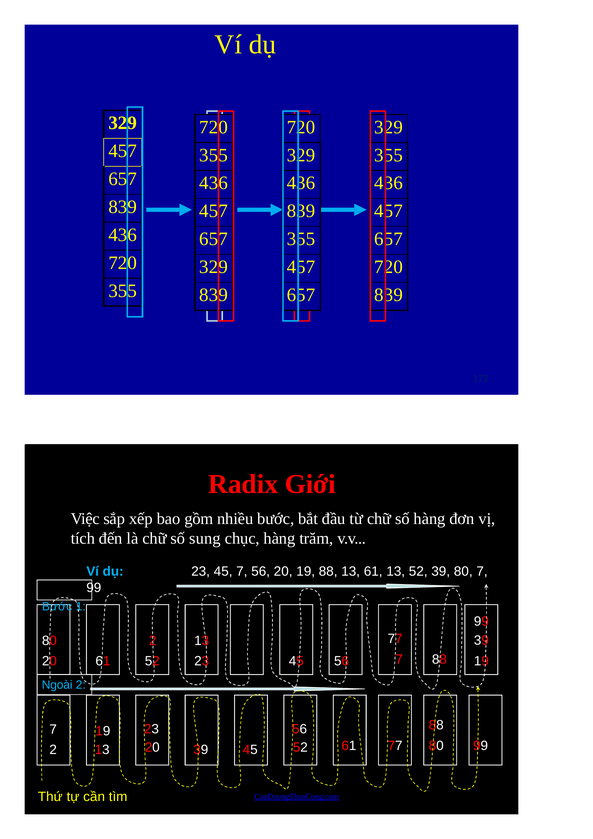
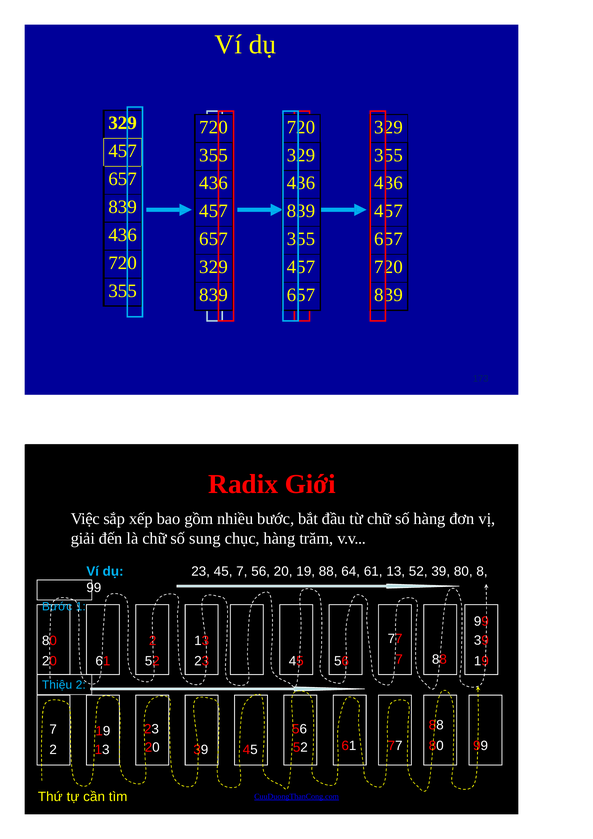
tích: tích -> giải (83, 539)
88 13: 13 -> 64 (351, 572)
80 7: 7 -> 8 (482, 572)
Ngoài: Ngoài -> Thiệu (57, 685)
